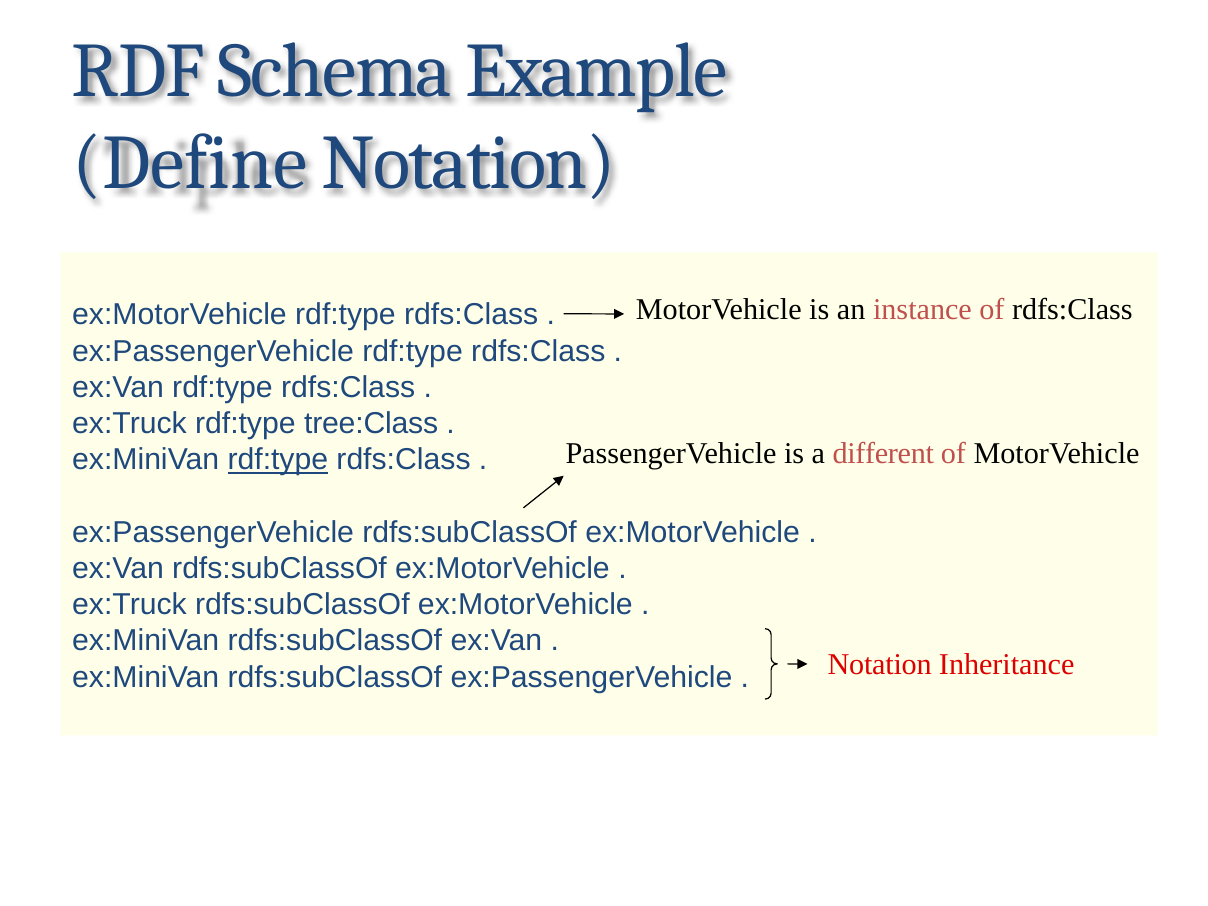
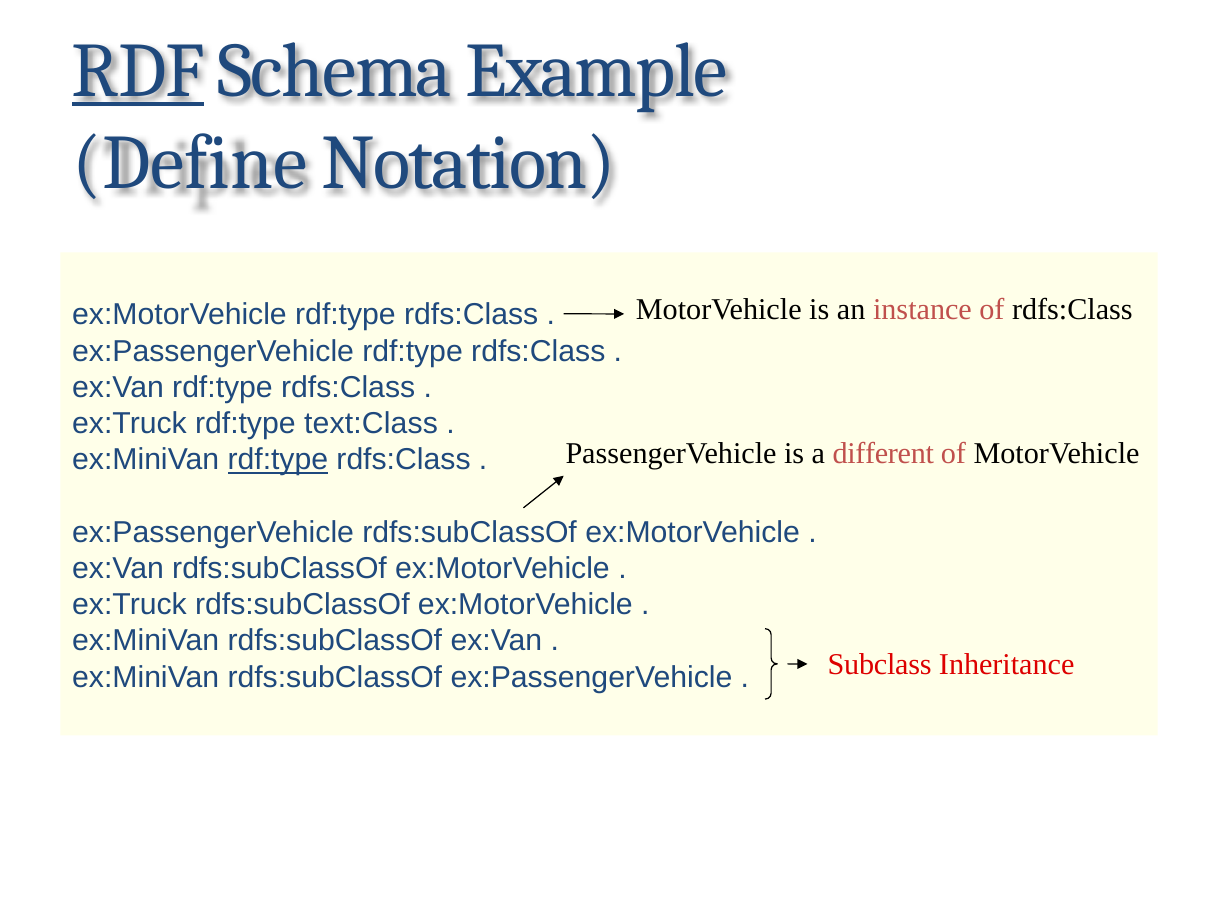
RDF underline: none -> present (139, 71)
tree:Class: tree:Class -> text:Class (371, 424)
Notation: Notation -> Subclass (880, 665)
